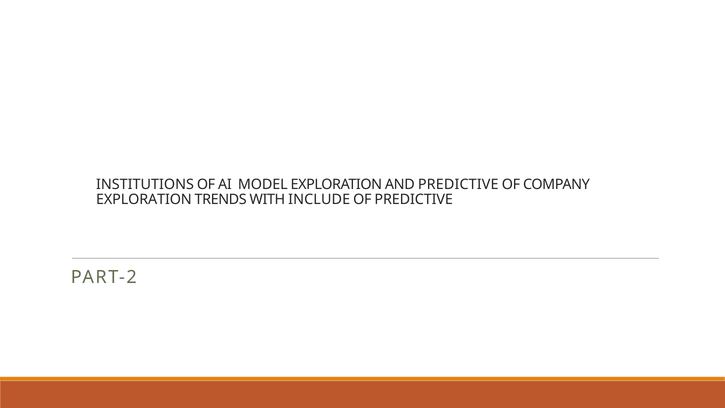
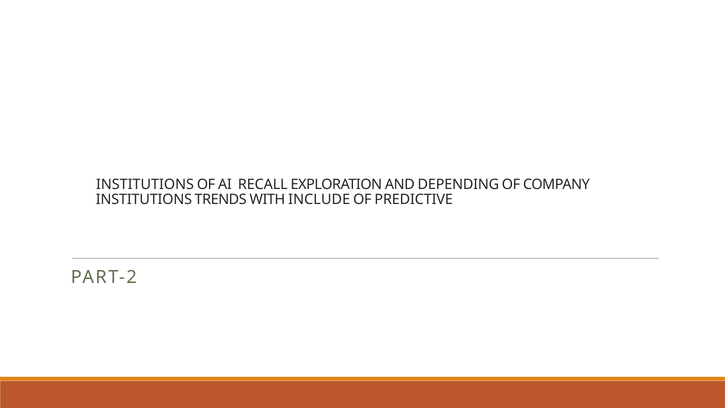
MODEL: MODEL -> RECALL (263, 185)
AND PREDICTIVE: PREDICTIVE -> DEPENDING (458, 185)
EXPLORATION: EXPLORATION -> INSTITUTIONS (144, 199)
